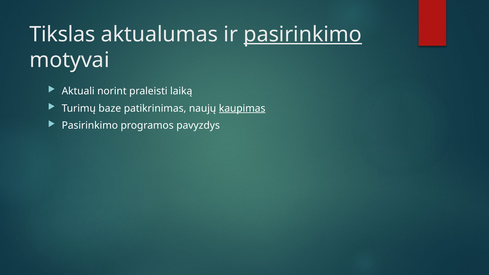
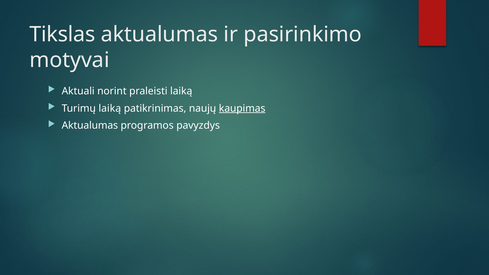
pasirinkimo underline: present -> none (303, 34)
Turimų baze: baze -> laiką (110, 108)
Pasirinkimo: Pasirinkimo -> Aktualumas (90, 126)
